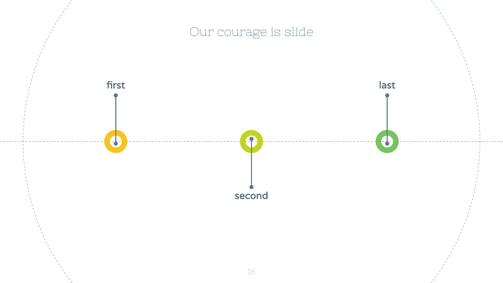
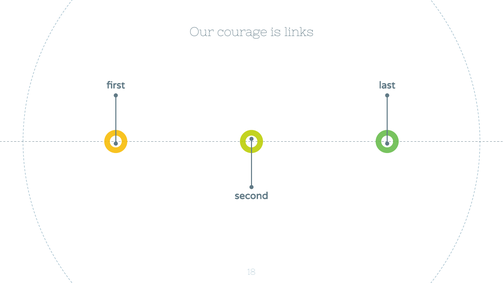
slide: slide -> links (299, 32)
